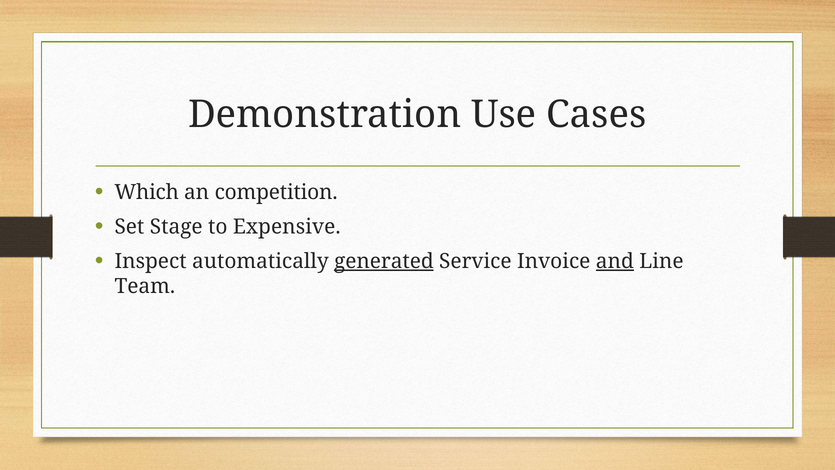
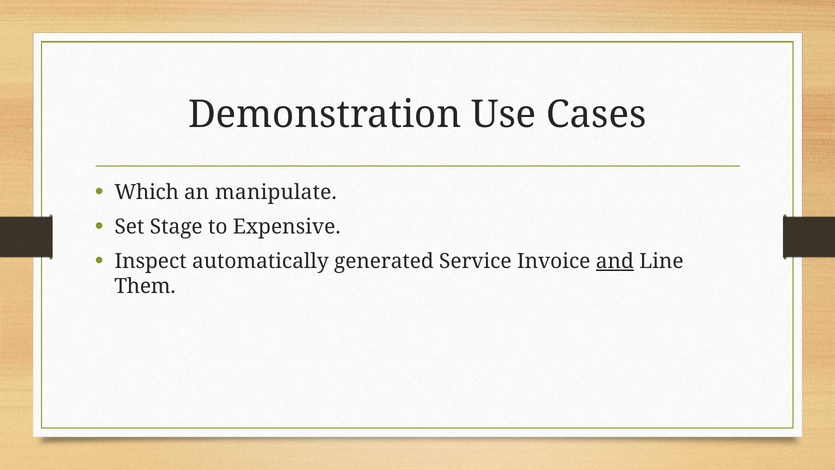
competition: competition -> manipulate (276, 192)
generated underline: present -> none (384, 261)
Team: Team -> Them (145, 286)
